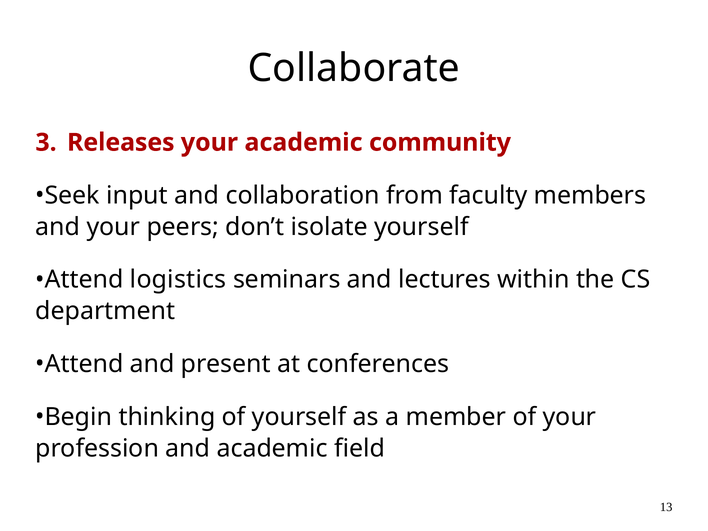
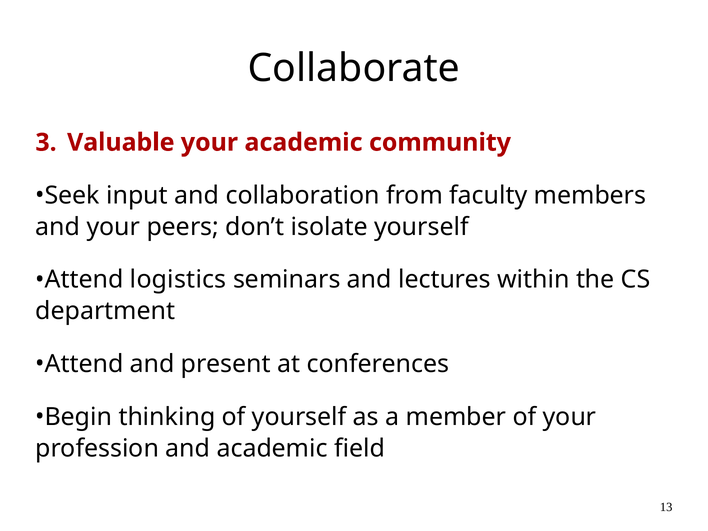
Releases: Releases -> Valuable (121, 142)
